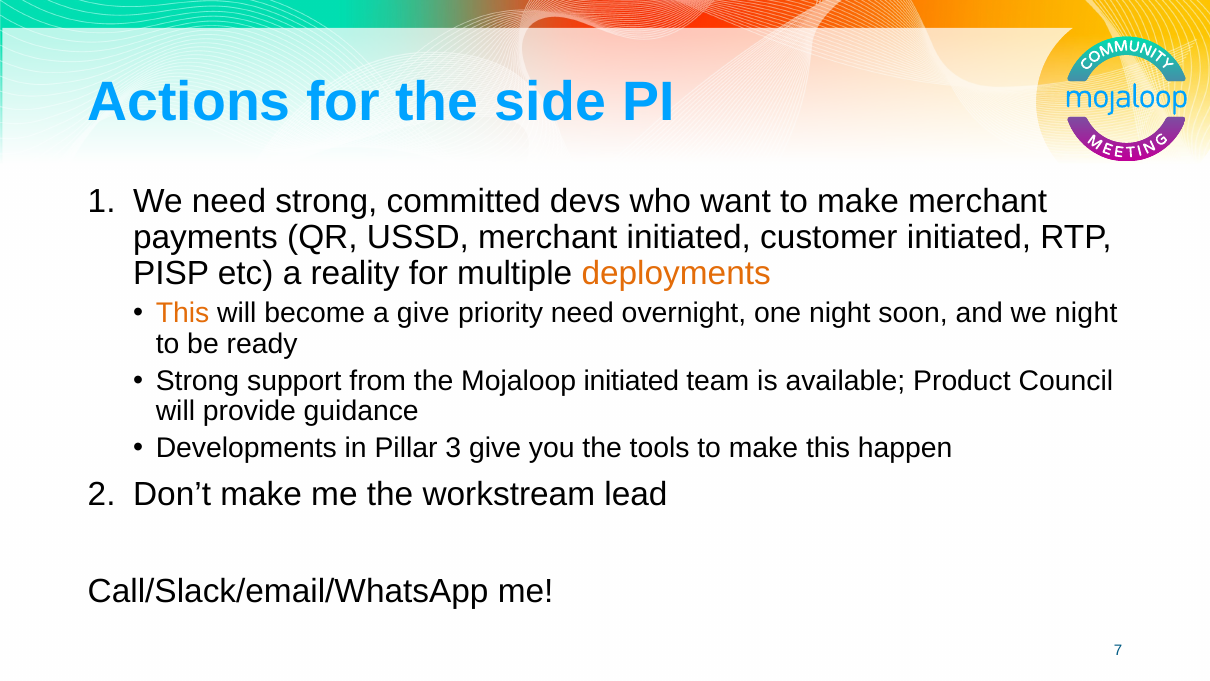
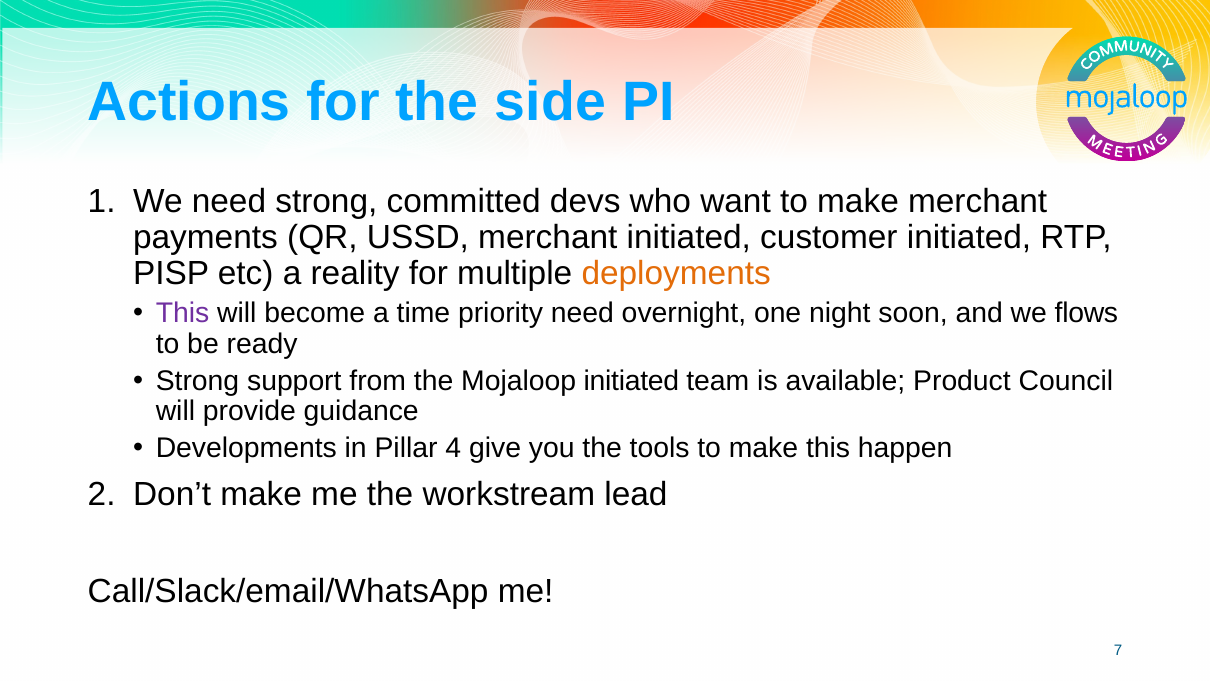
This colour: orange -> purple (183, 313)
a give: give -> time (423, 313)
we night: night -> flows (1086, 313)
3: 3 -> 4 (453, 448)
